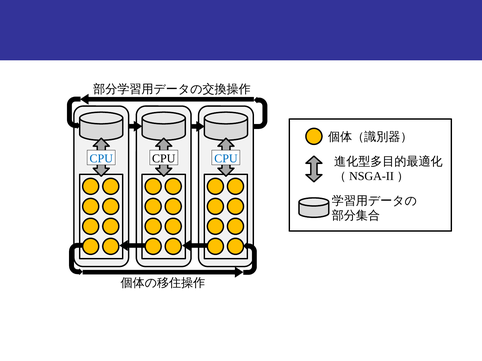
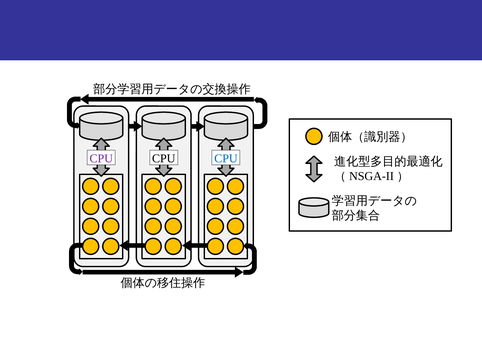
CPU colour: blue -> purple (101, 159)
